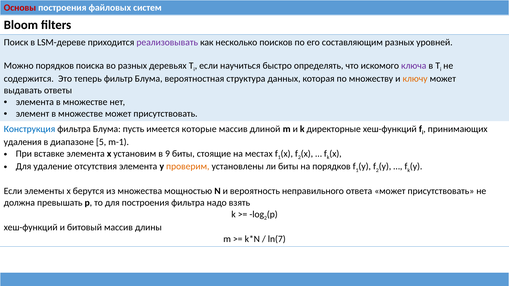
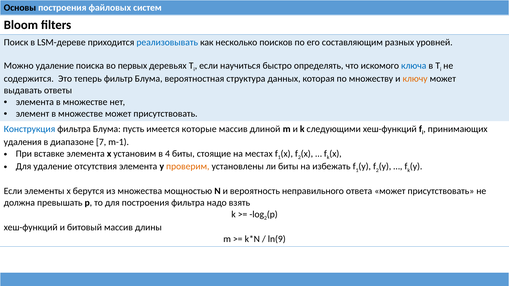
Основы colour: red -> black (20, 8)
реализовывать colour: purple -> blue (167, 42)
Можно порядков: порядков -> удаление (55, 66)
во разных: разных -> первых (132, 66)
ключа colour: purple -> blue (414, 66)
директорные: директорные -> следующими (334, 129)
5: 5 -> 7 (101, 142)
9: 9 -> 4 (167, 154)
на порядков: порядков -> избежать (331, 167)
ln(7: ln(7 -> ln(9 (277, 239)
